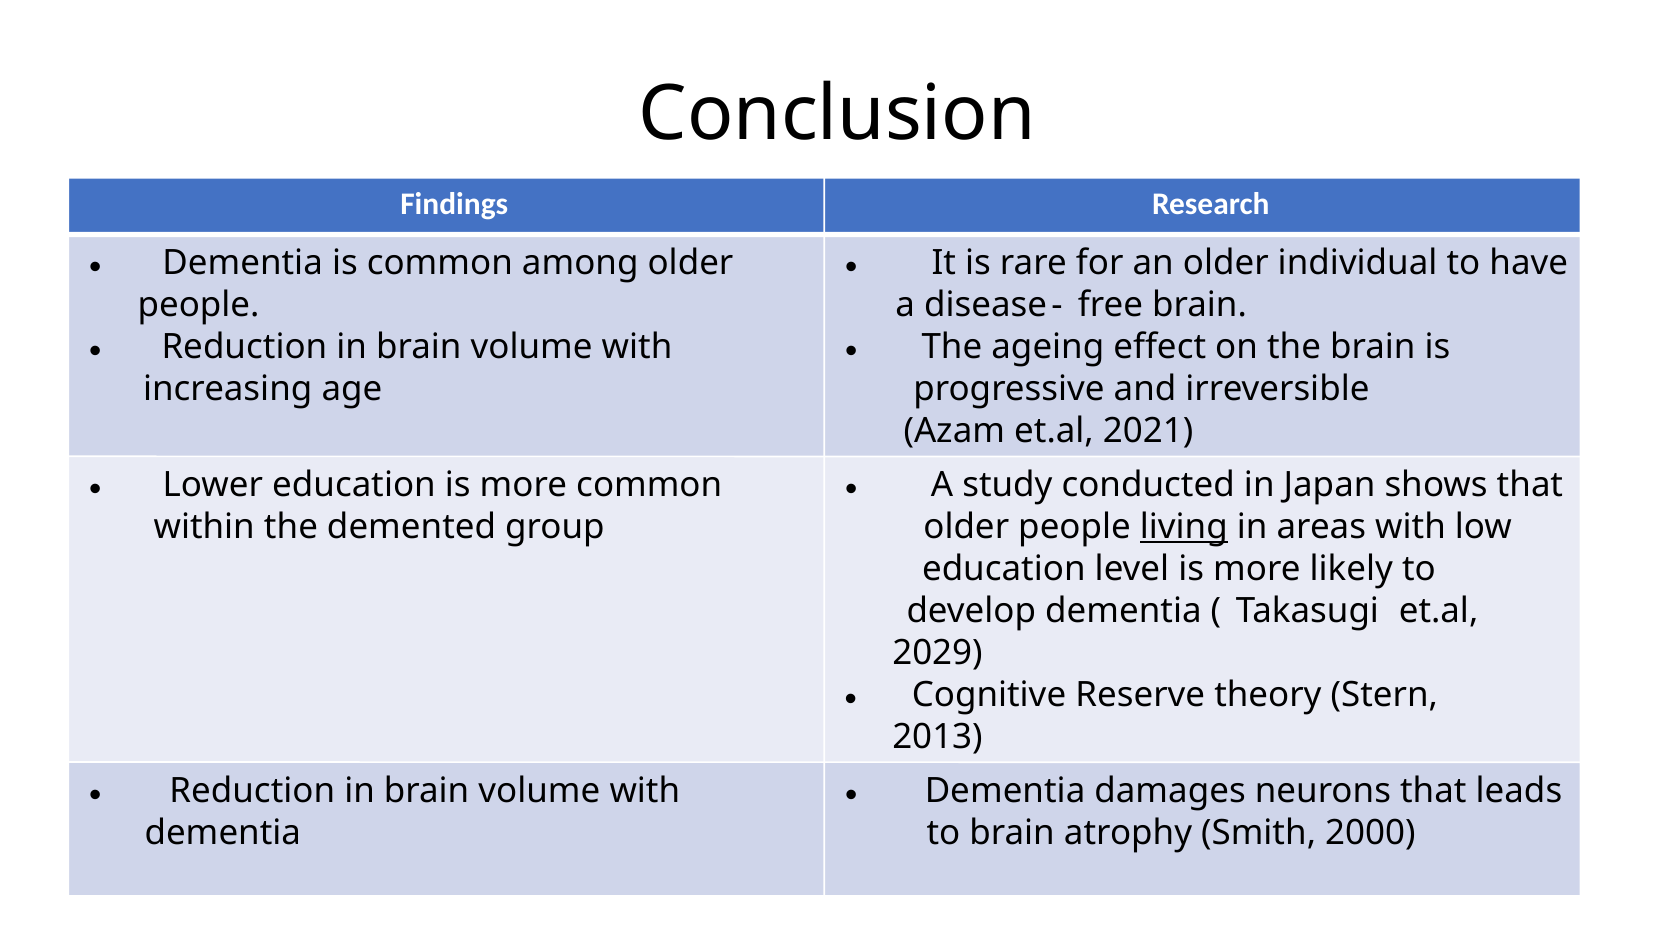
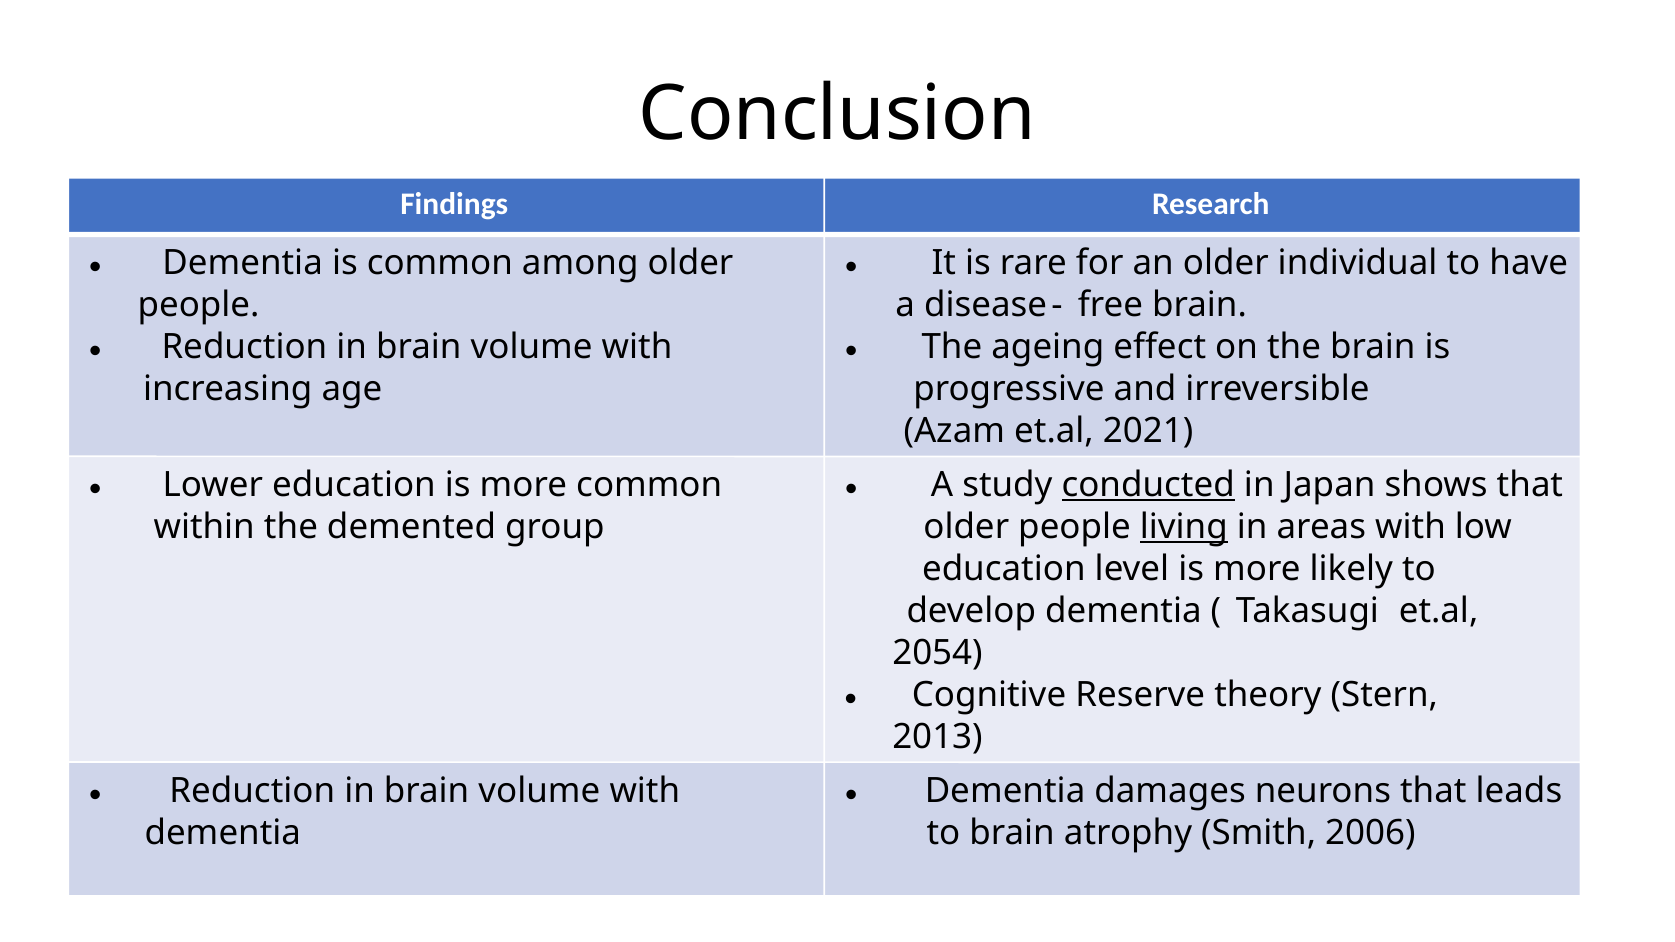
conducted underline: none -> present (1148, 486)
2029: 2029 -> 2054 (937, 653)
2000: 2000 -> 2006 (1370, 833)
